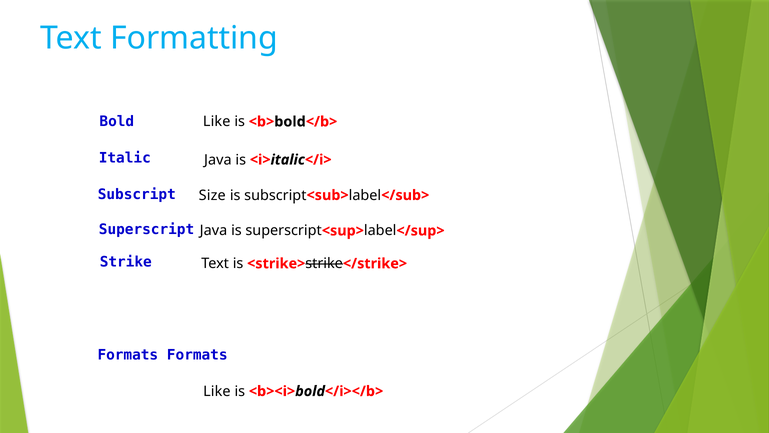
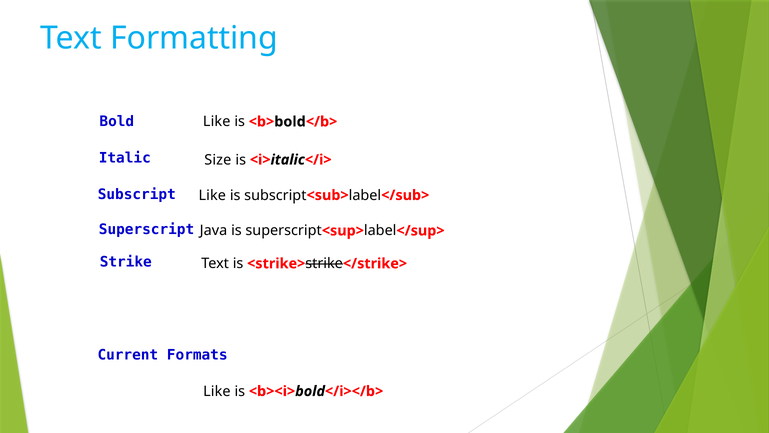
Java: Java -> Size (218, 160)
Size: Size -> Like (212, 195)
Formats: Formats -> Current (128, 355)
